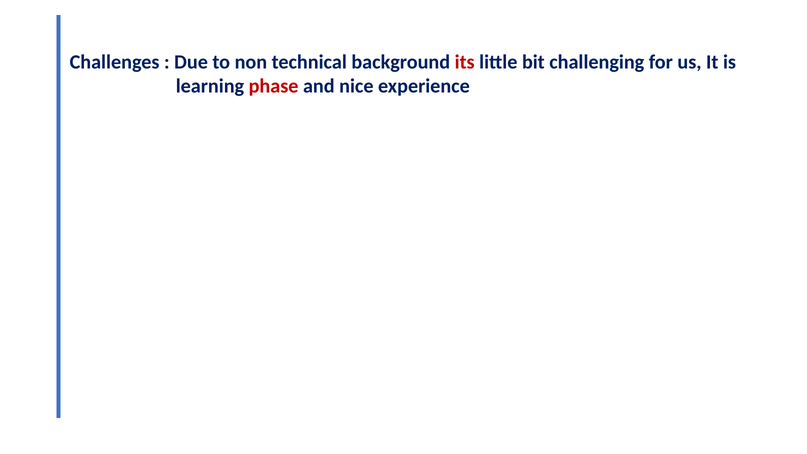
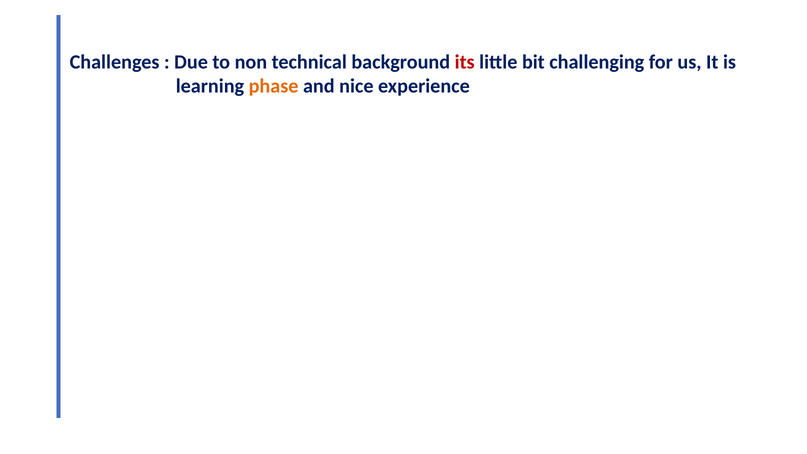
phase colour: red -> orange (274, 86)
